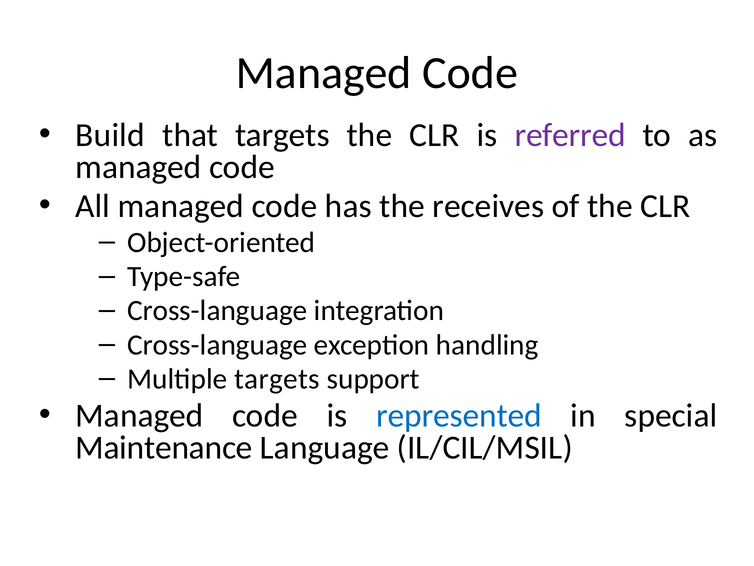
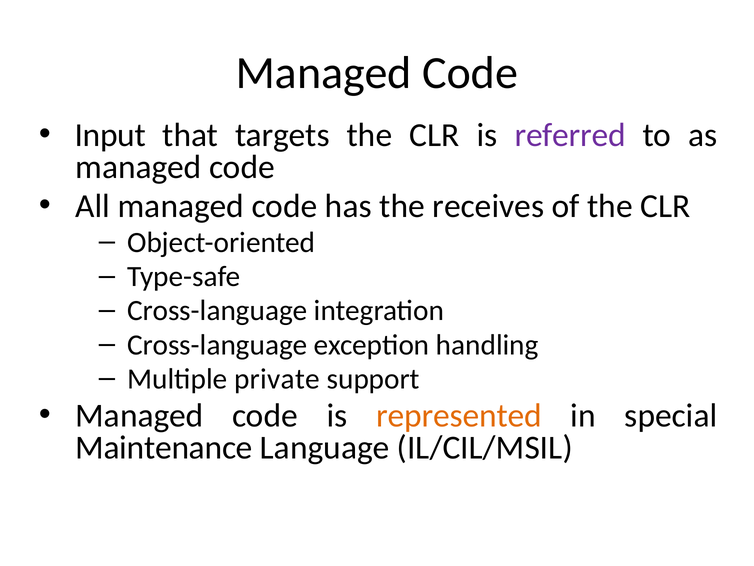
Build: Build -> Input (110, 135)
Multiple targets: targets -> private (277, 379)
represented colour: blue -> orange (459, 415)
